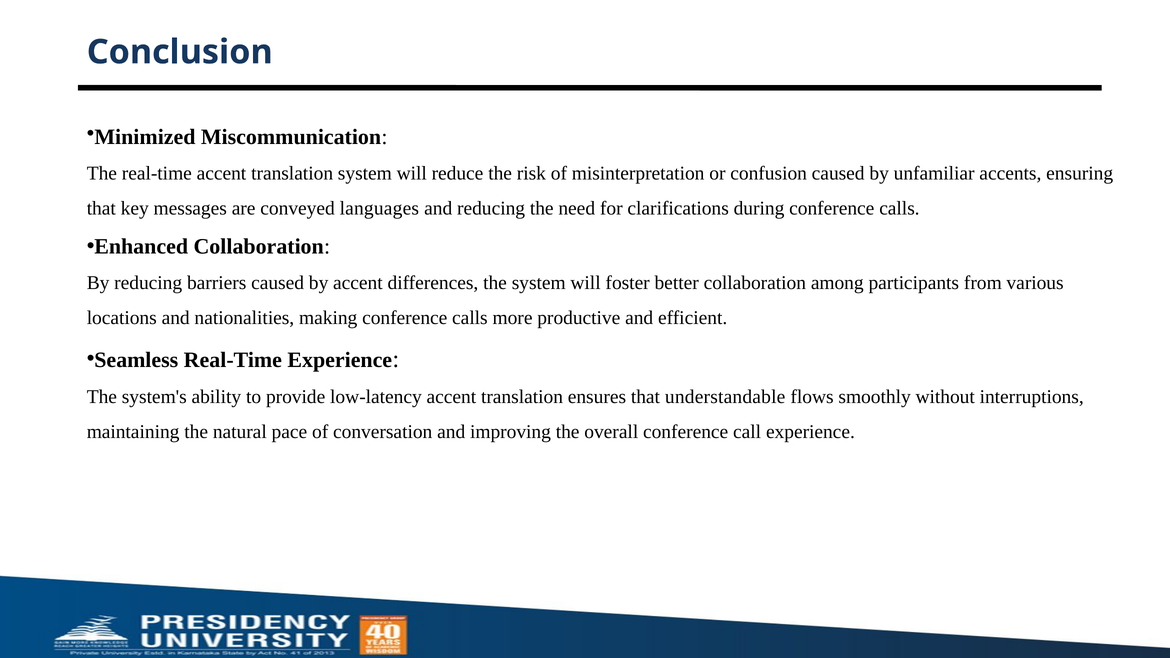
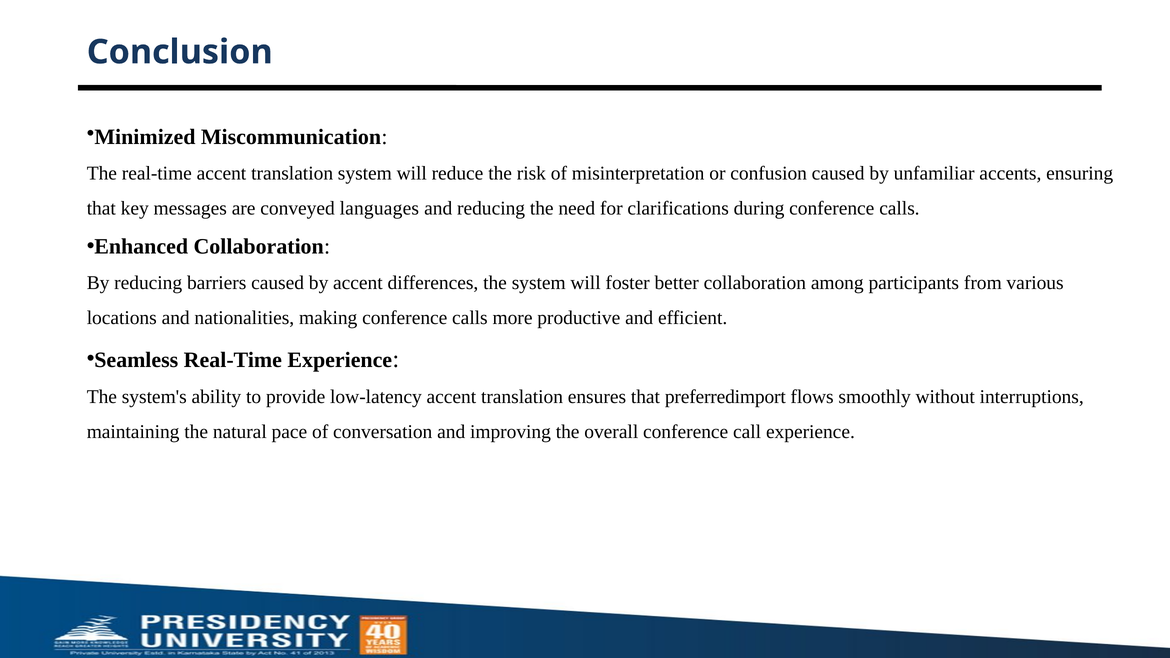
understandable: understandable -> preferredimport (725, 397)
